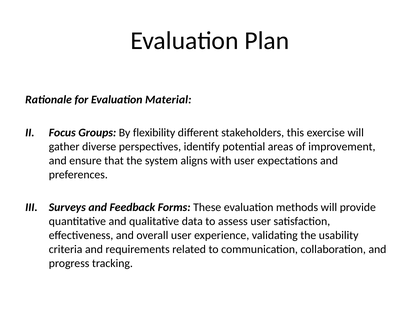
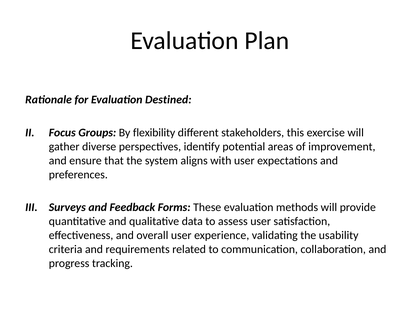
Material: Material -> Destined (168, 100)
